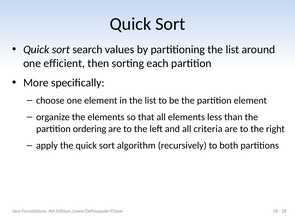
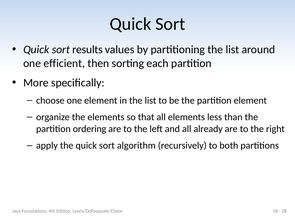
search: search -> results (88, 50)
criteria: criteria -> already (208, 129)
